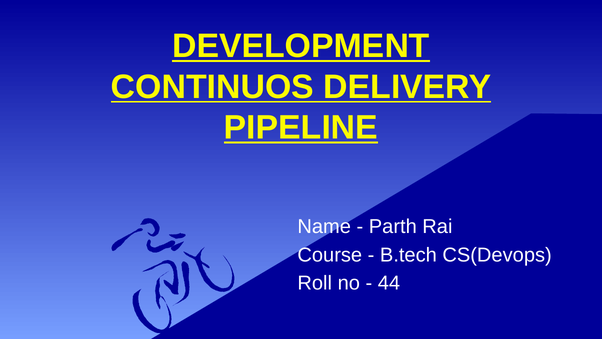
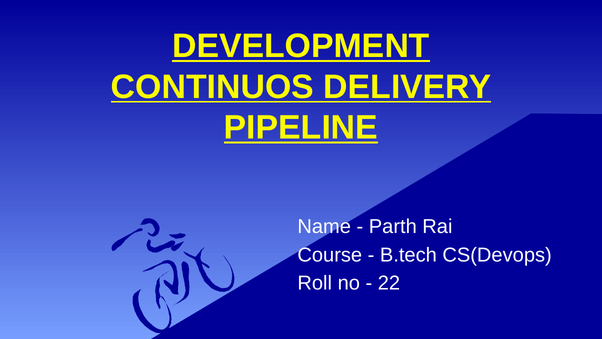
44: 44 -> 22 (389, 283)
